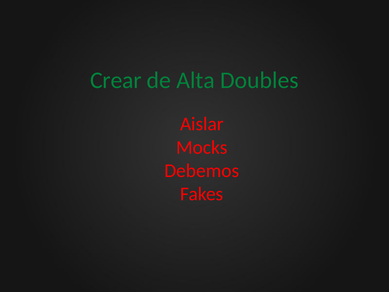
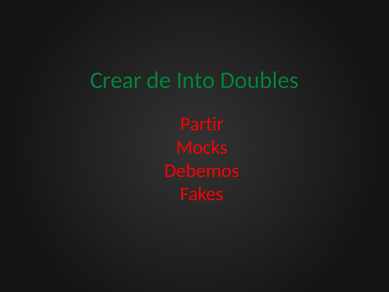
Alta: Alta -> Into (196, 80)
Aislar: Aislar -> Partir (202, 124)
